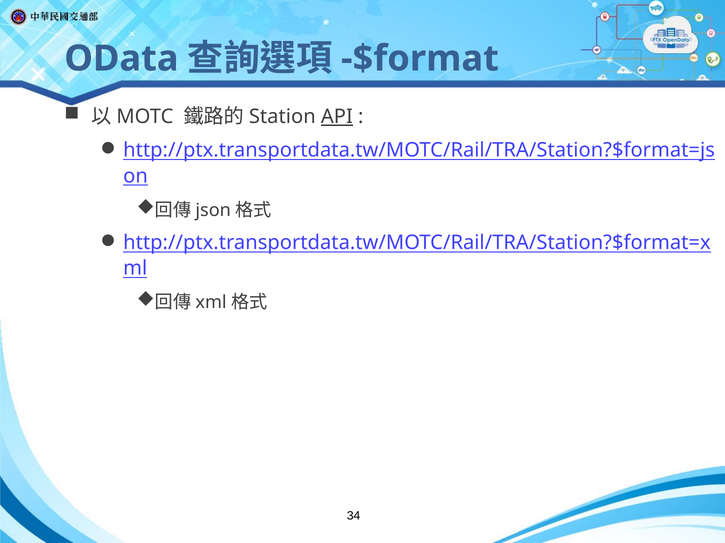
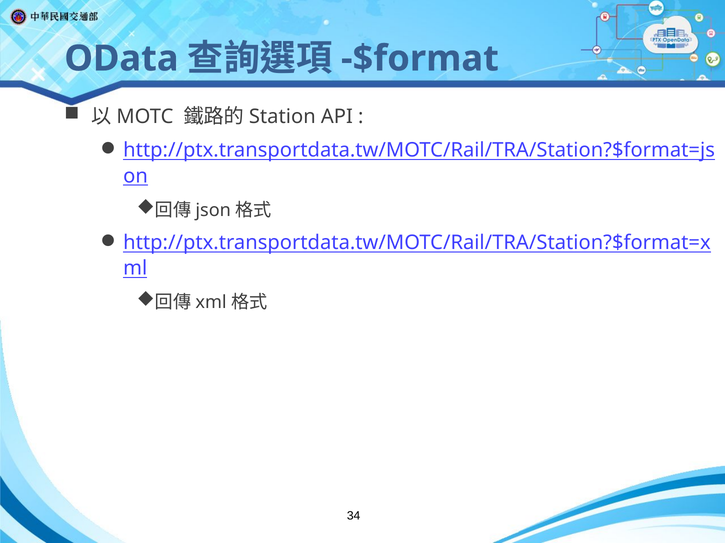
API underline: present -> none (337, 117)
